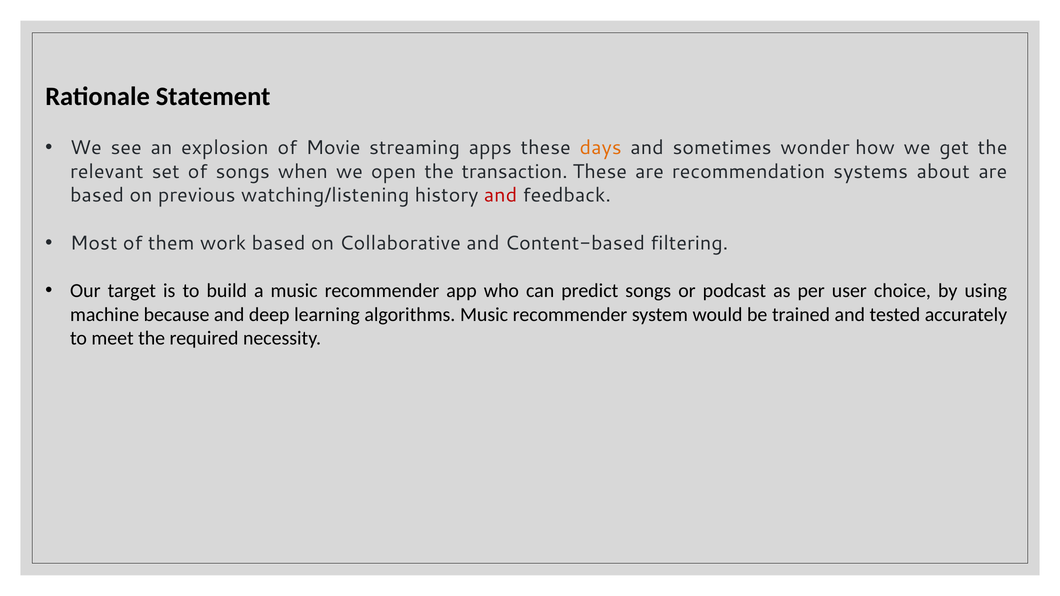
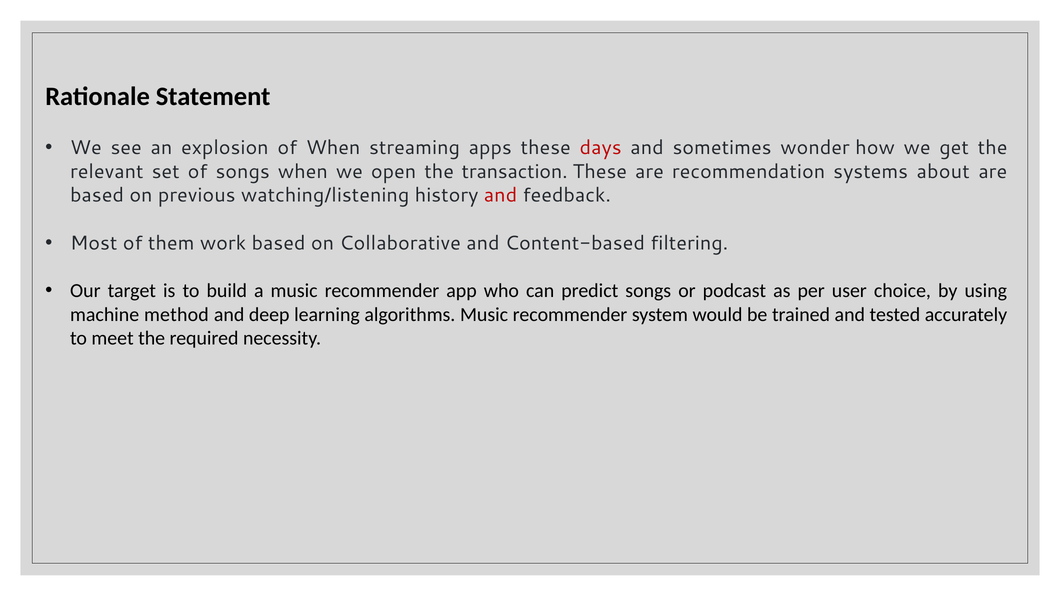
of Movie: Movie -> When (333, 148)
days colour: orange -> red (601, 148)
because: because -> method (176, 315)
